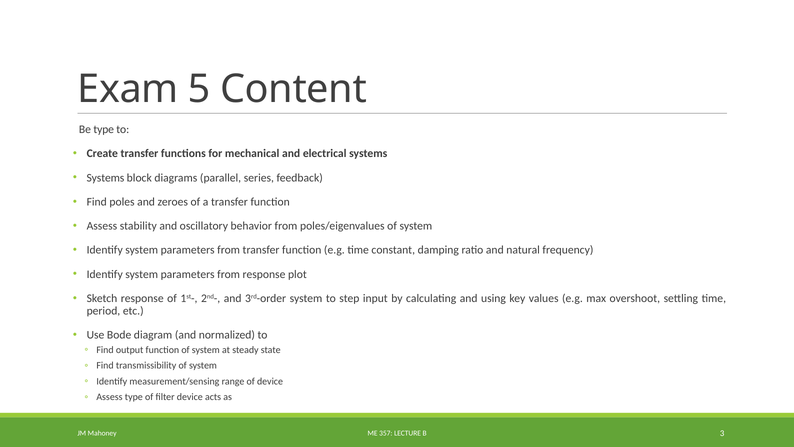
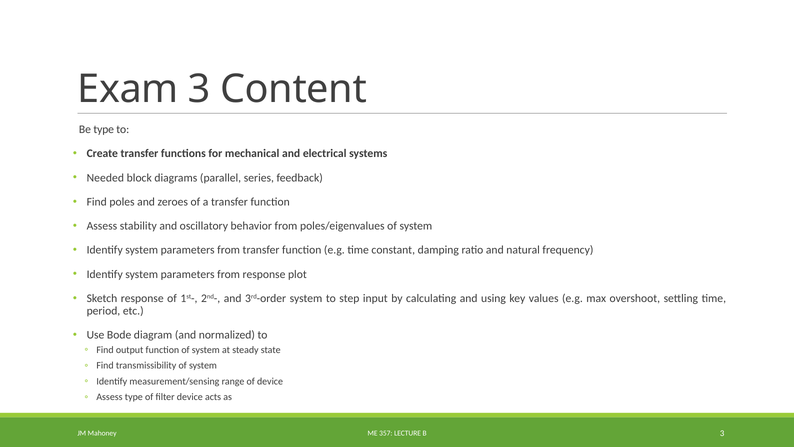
Exam 5: 5 -> 3 (199, 89)
Systems: Systems -> Needed (105, 178)
